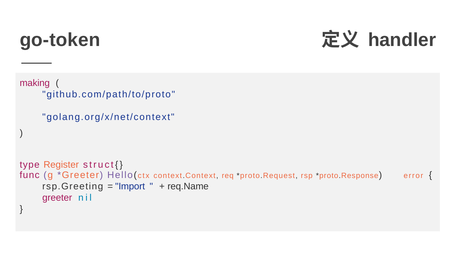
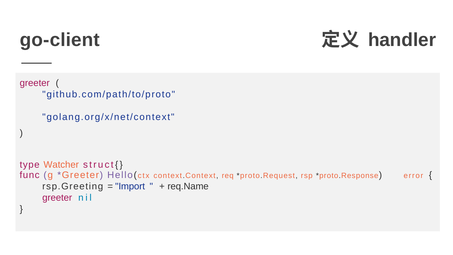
go-token: go-token -> go-client (60, 40)
making: making -> greeter (35, 83)
Register: Register -> Watcher (61, 164)
